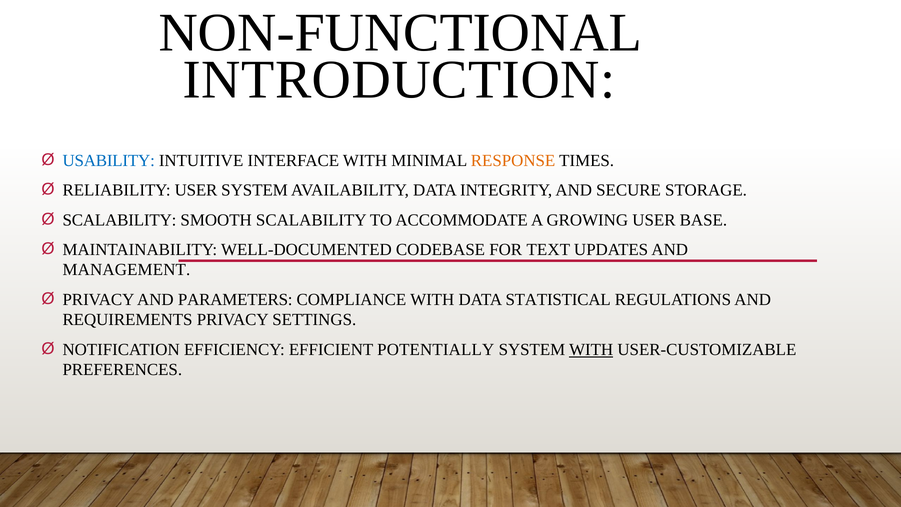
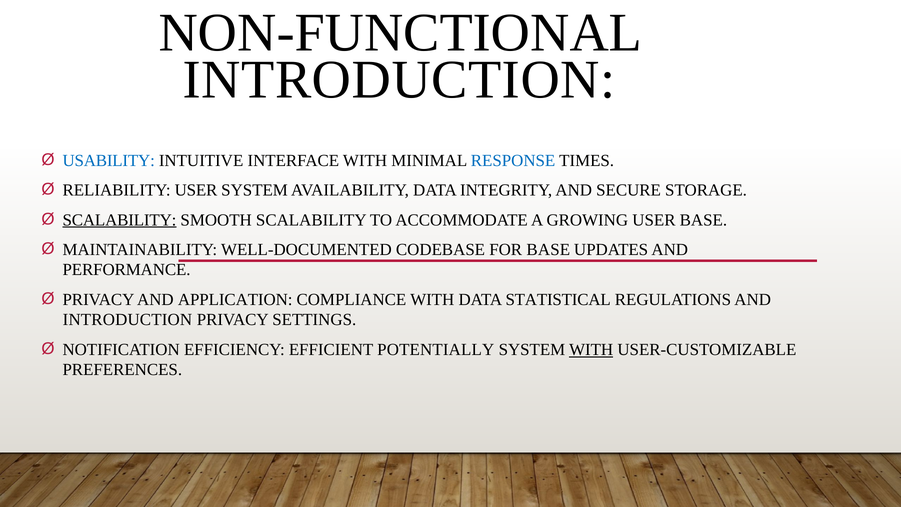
RESPONSE colour: orange -> blue (513, 161)
SCALABILITY underline: none -> present (119, 220)
FOR TEXT: TEXT -> BASE (548, 250)
MANAGEMENT: MANAGEMENT -> PERFORMANCE (127, 270)
PARAMETERS: PARAMETERS -> APPLICATION (235, 299)
REQUIREMENTS: REQUIREMENTS -> INTRODUCTION (127, 320)
